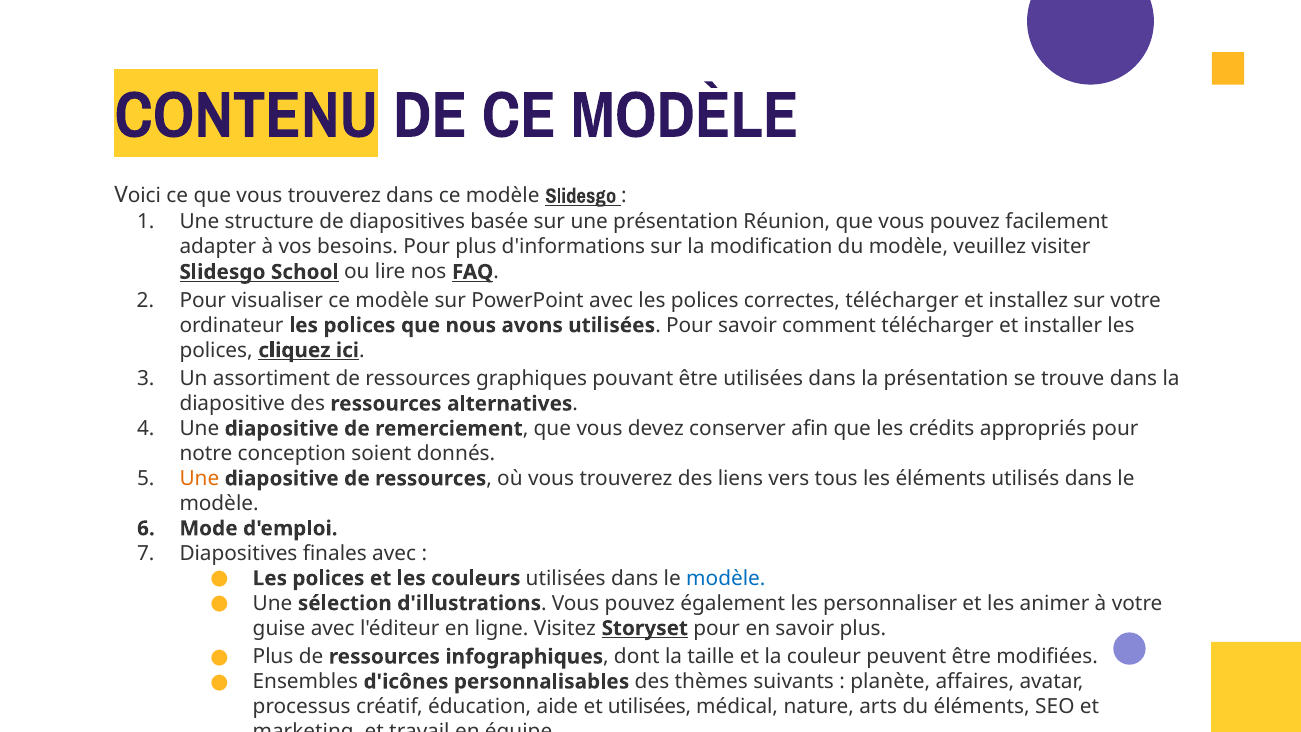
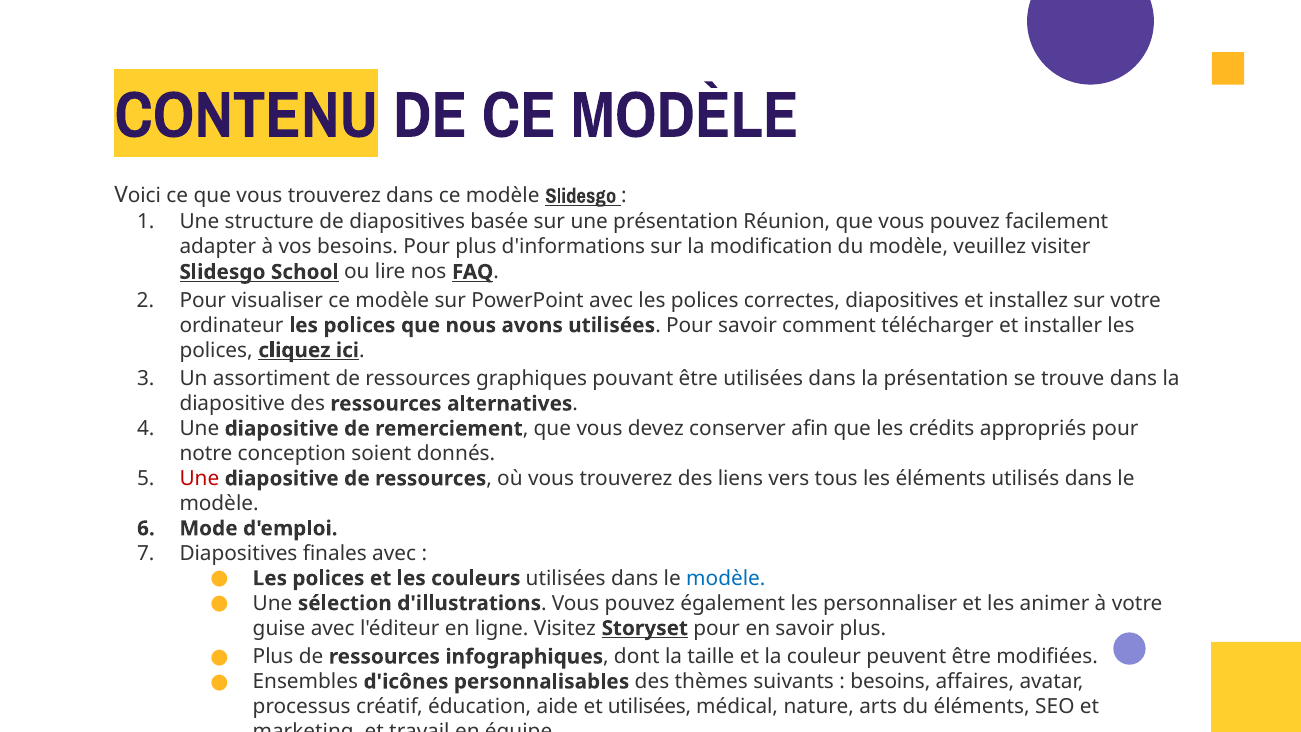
correctes télécharger: télécharger -> diapositives (902, 300)
Une colour: orange -> red (199, 478)
planète: planète -> besoins (890, 681)
